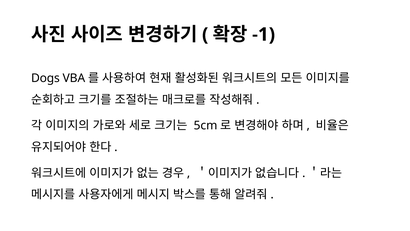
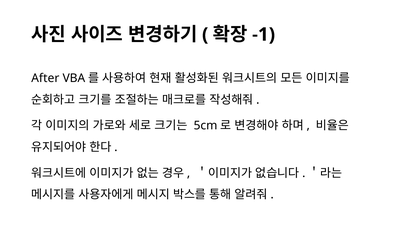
Dogs: Dogs -> After (45, 78)
